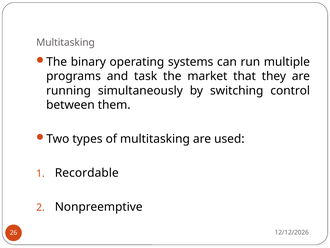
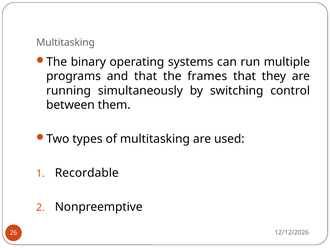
and task: task -> that (146, 76)
market: market -> frames (207, 76)
